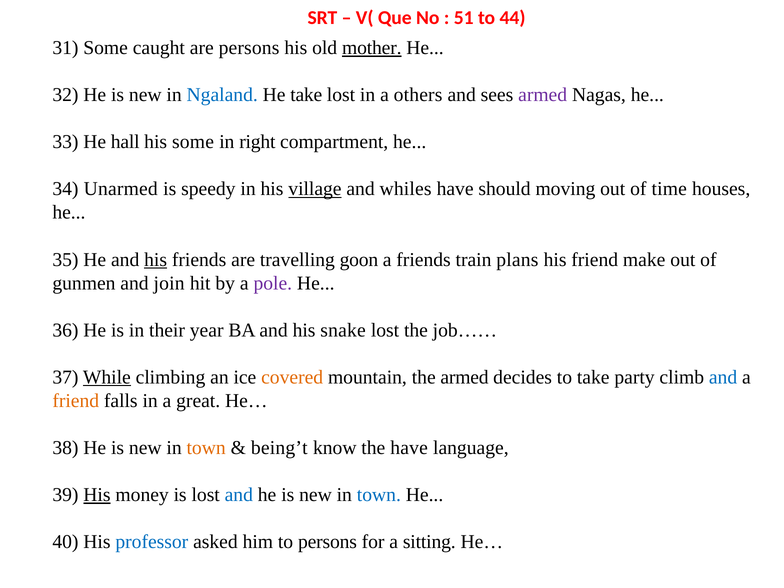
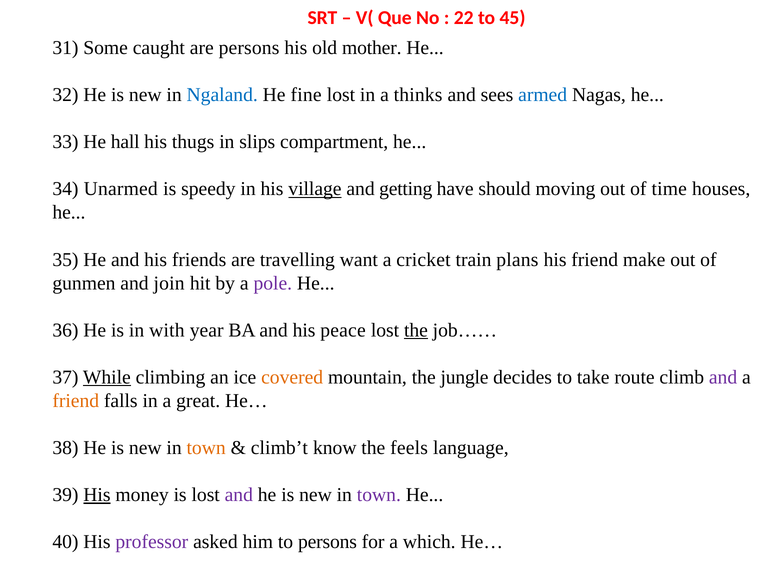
51: 51 -> 22 (464, 18)
44: 44 -> 45 (513, 18)
mother underline: present -> none (372, 48)
He take: take -> fine (306, 95)
others: others -> thinks (418, 95)
armed colour: purple -> blue (543, 95)
his some: some -> thugs (193, 142)
right: right -> slips (257, 142)
whiles: whiles -> getting (406, 189)
his underline: present -> none (156, 260)
goon: goon -> want (359, 260)
a friends: friends -> cricket (423, 260)
their: their -> with (167, 330)
snake: snake -> peace (343, 330)
the underline: none -> present (416, 330)
the armed: armed -> jungle (465, 377)
party: party -> route (635, 377)
and colour: blue -> purple (723, 377)
being’t: being’t -> climb’t (279, 448)
the have: have -> feels (409, 448)
and colour: blue -> purple (239, 495)
town colour: blue -> purple (379, 495)
professor colour: blue -> purple (152, 542)
sitting: sitting -> which (429, 542)
